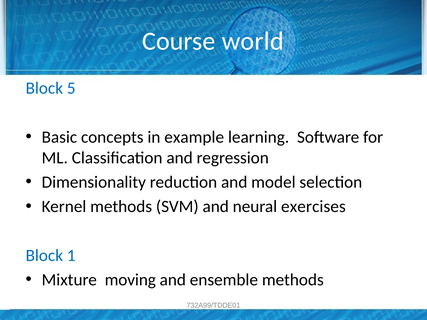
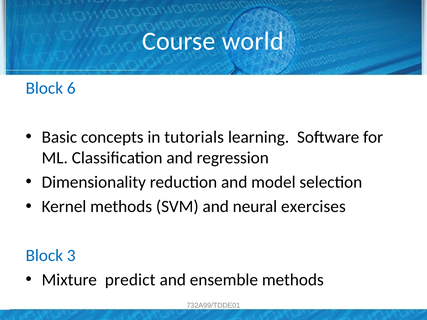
5: 5 -> 6 (71, 88)
example: example -> tutorials (194, 137)
1: 1 -> 3 (71, 256)
moving: moving -> predict (130, 280)
